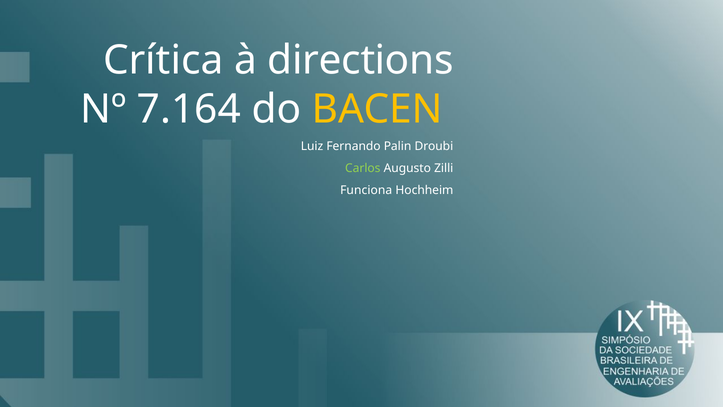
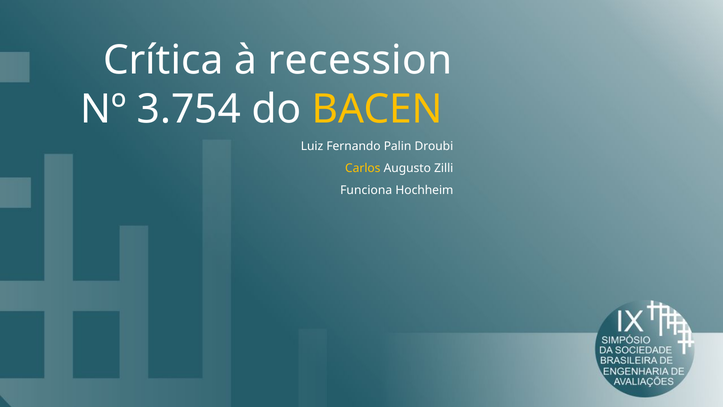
directions: directions -> recession (360, 60)
7.164: 7.164 -> 3.754 (189, 109)
Carlos colour: light green -> yellow (363, 168)
